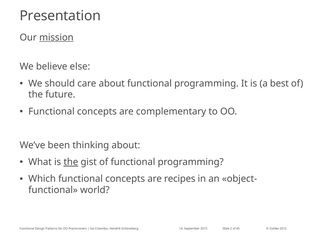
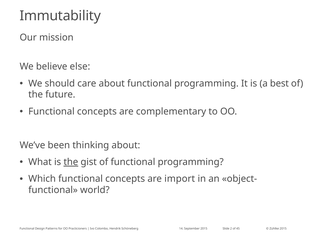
Presentation: Presentation -> Immutability (60, 16)
mission underline: present -> none (56, 37)
recipes: recipes -> import (180, 178)
